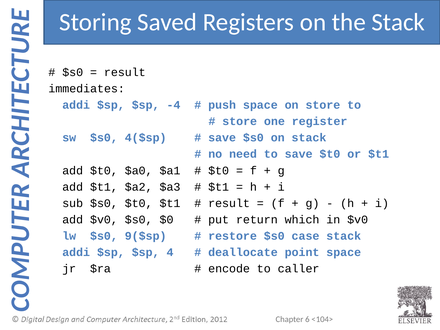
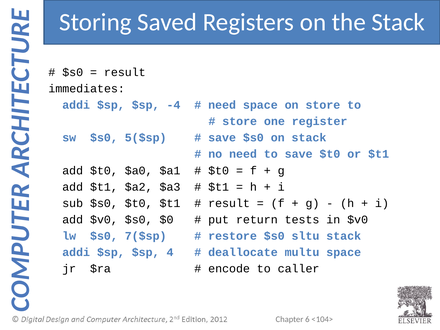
push: push -> need (222, 105)
4($sp: 4($sp -> 5($sp (146, 138)
which: which -> tests (302, 220)
9($sp: 9($sp -> 7($sp (146, 236)
case: case -> sltu (306, 236)
point: point -> multu (302, 252)
